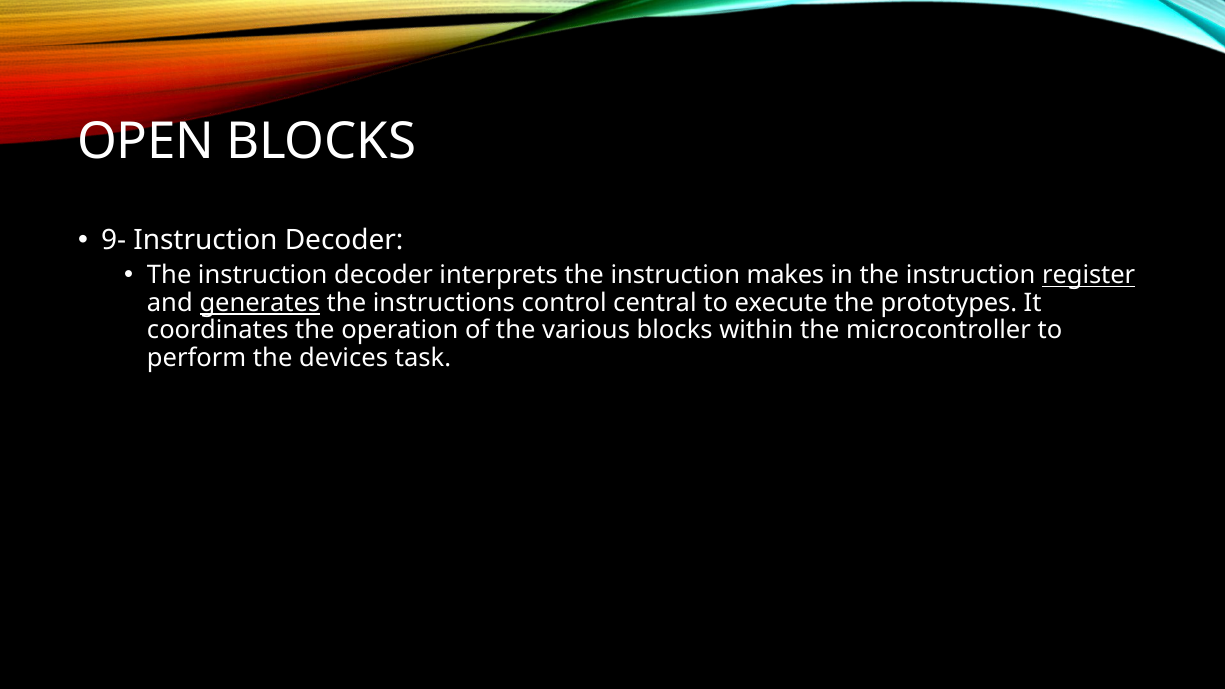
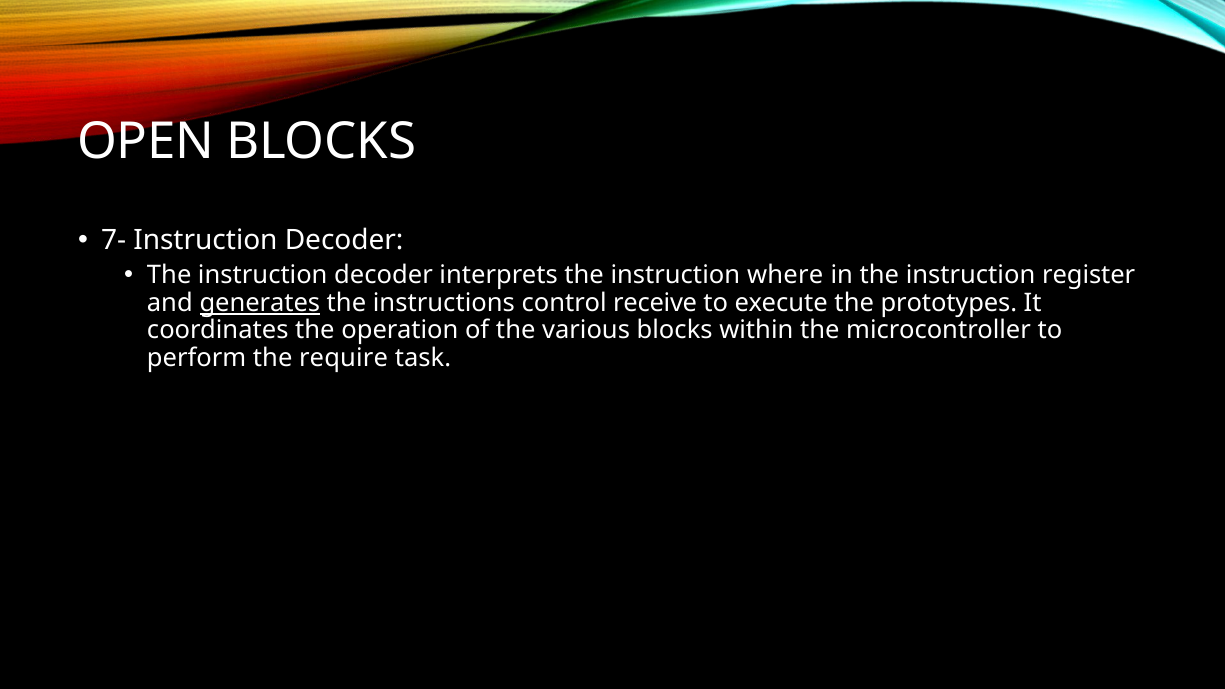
9-: 9- -> 7- (114, 240)
makes: makes -> where (785, 275)
register underline: present -> none (1089, 275)
central: central -> receive (655, 303)
devices: devices -> require (344, 358)
